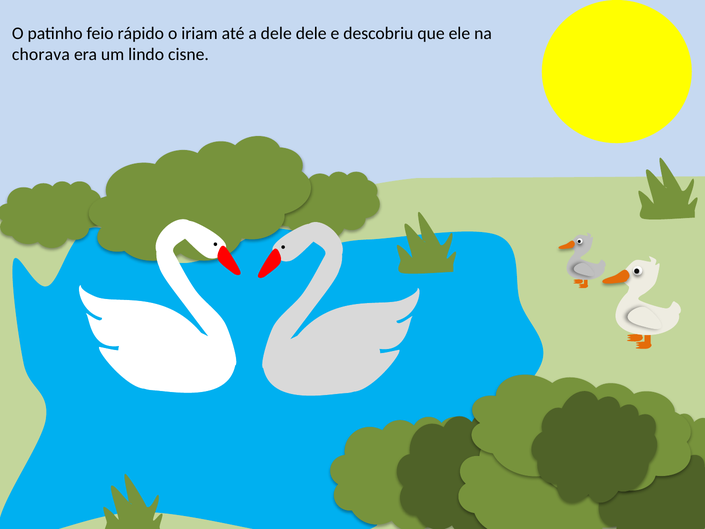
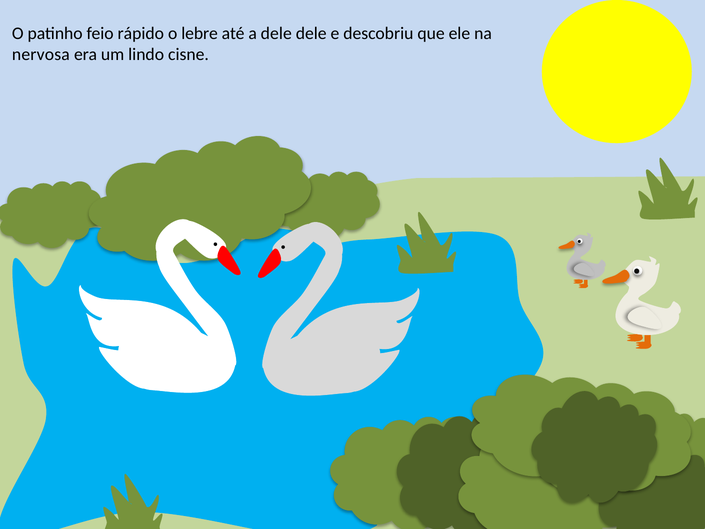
iriam: iriam -> lebre (200, 33)
chorava: chorava -> nervosa (41, 55)
